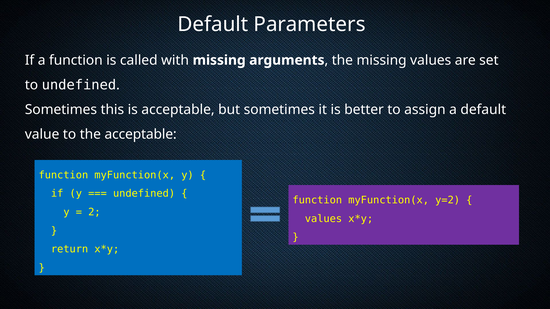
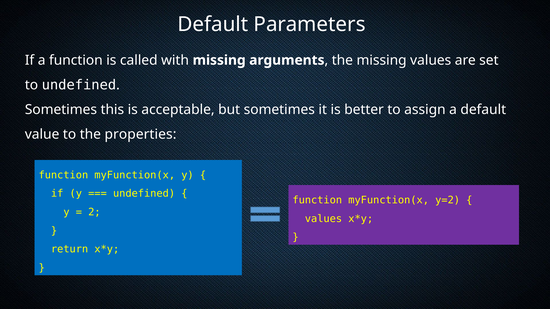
the acceptable: acceptable -> properties (140, 135)
